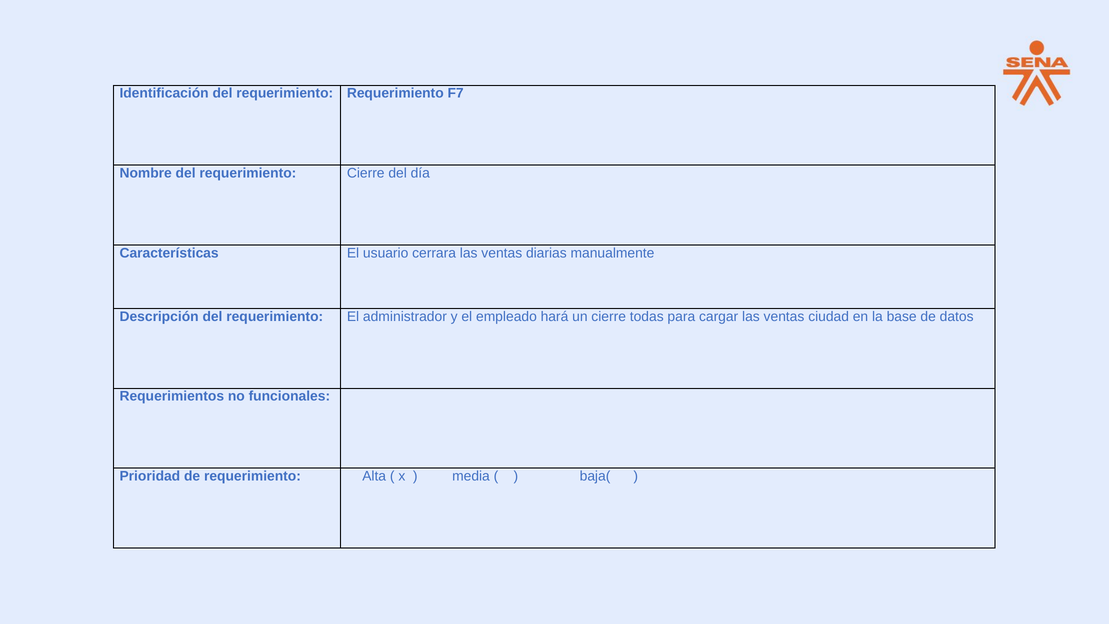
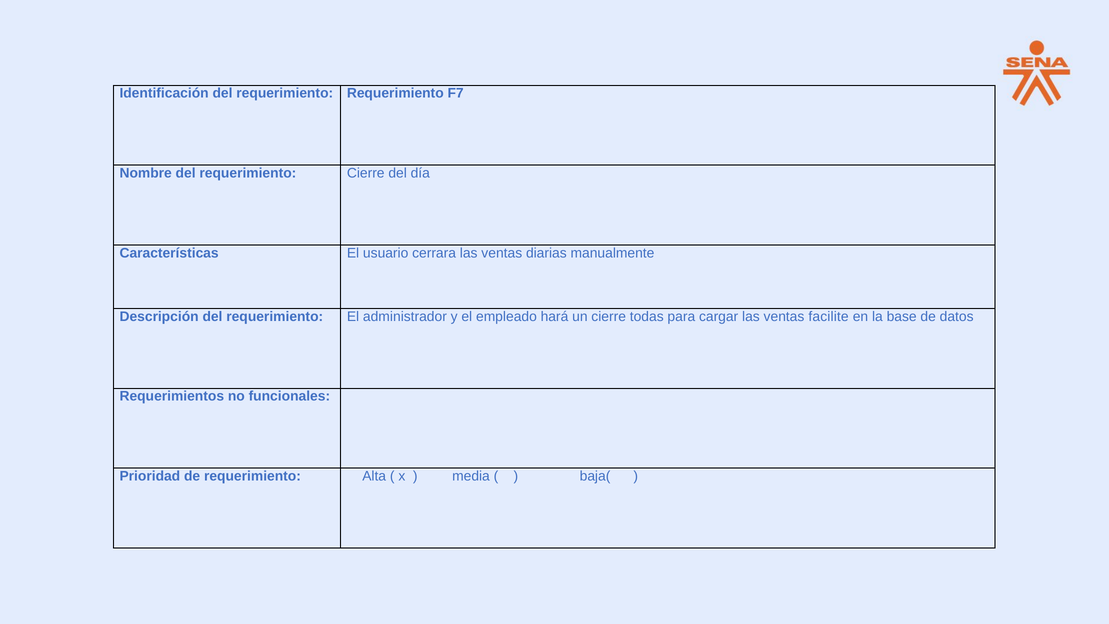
ciudad: ciudad -> facilite (829, 316)
